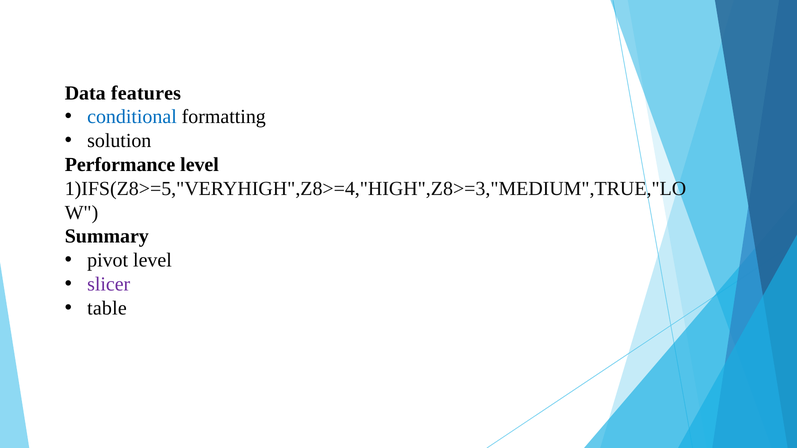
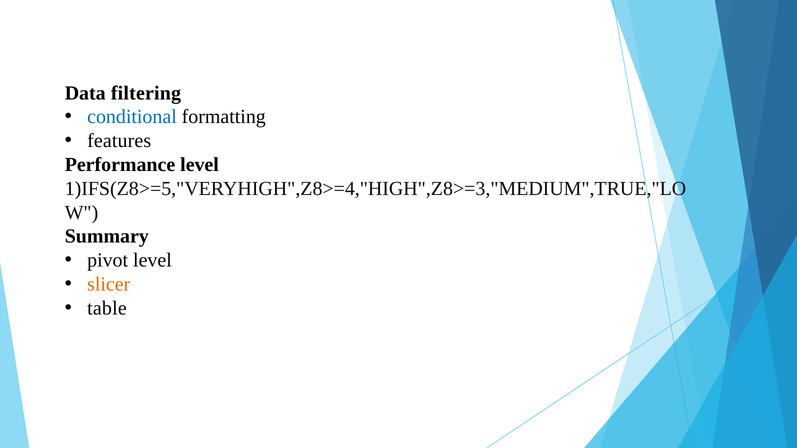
features: features -> filtering (146, 93)
solution: solution -> features (119, 141)
slicer colour: purple -> orange (109, 284)
